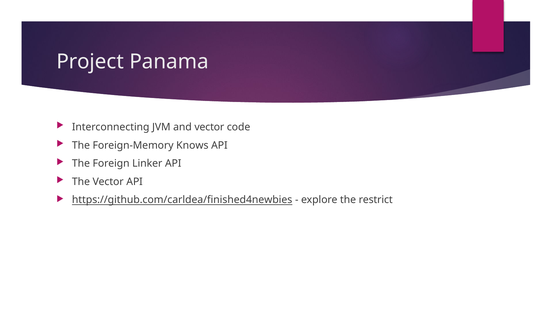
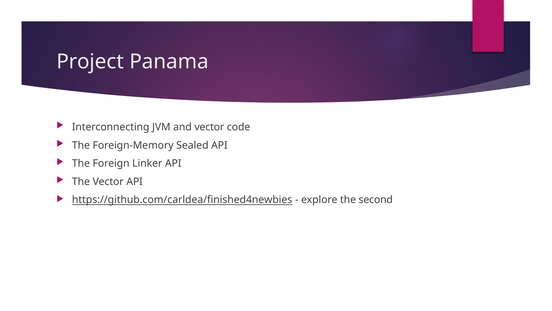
Knows: Knows -> Sealed (192, 145)
restrict: restrict -> second (376, 200)
